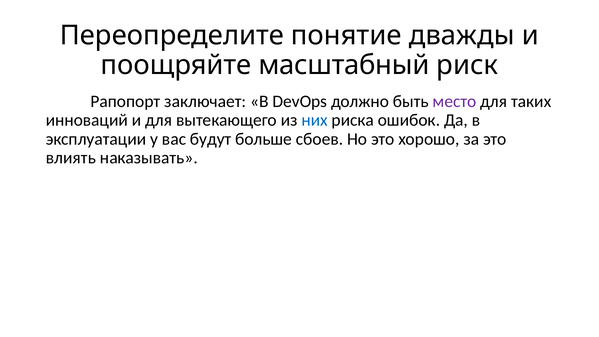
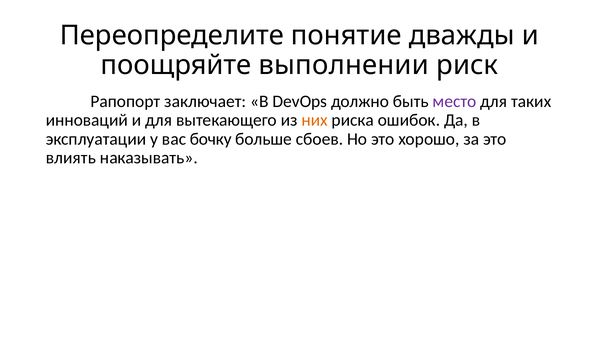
масштабный: масштабный -> выполнении (344, 65)
них colour: blue -> orange (315, 120)
будут: будут -> бочку (211, 139)
